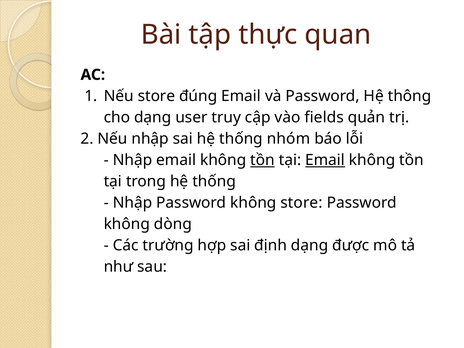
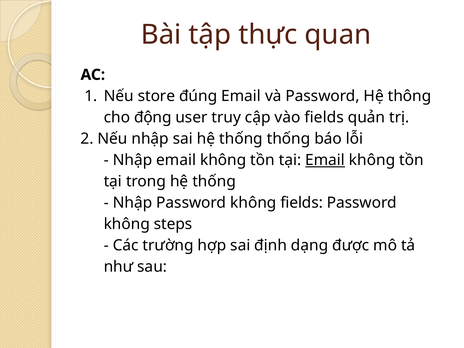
cho dạng: dạng -> động (153, 117)
thống nhóm: nhóm -> thống (289, 139)
tồn underline: present -> none (263, 160)
không store: store -> fields (302, 203)
dòng: dòng -> steps (173, 224)
